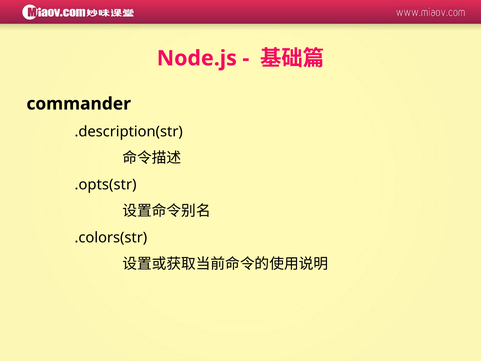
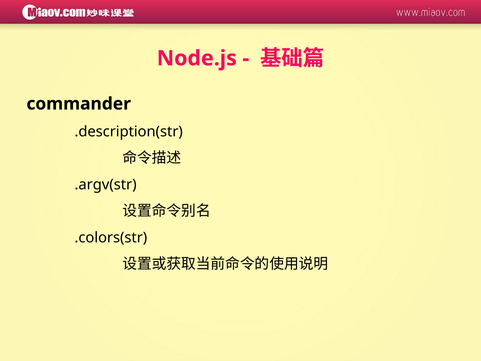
.opts(str: .opts(str -> .argv(str (106, 184)
